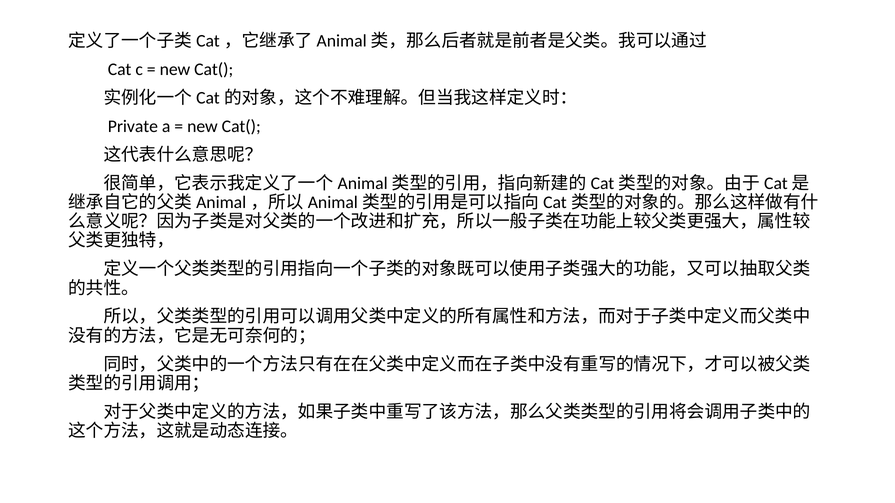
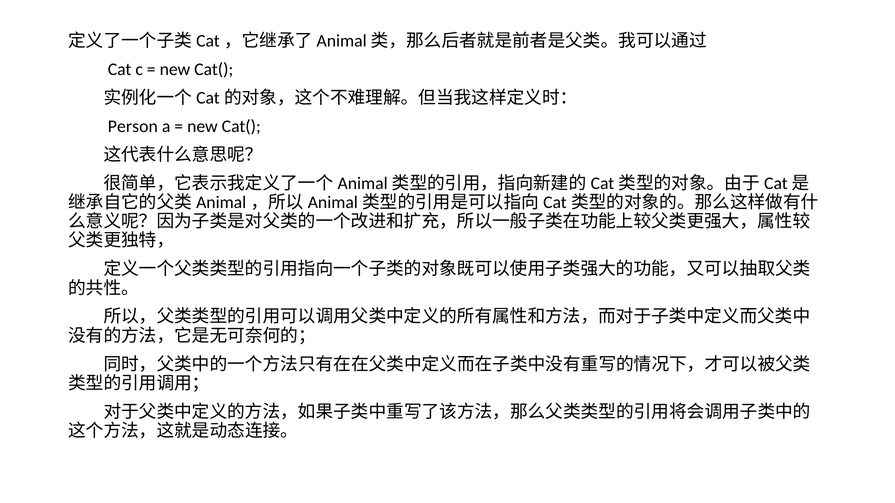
Private: Private -> Person (133, 127)
